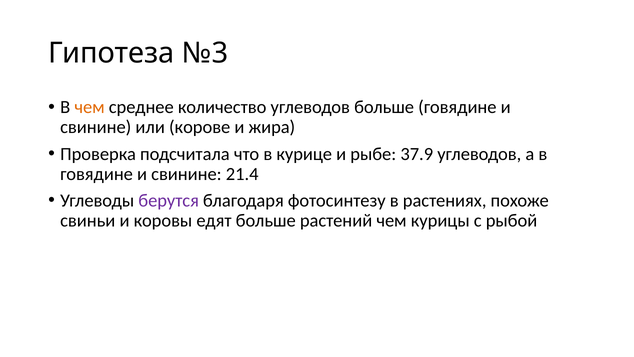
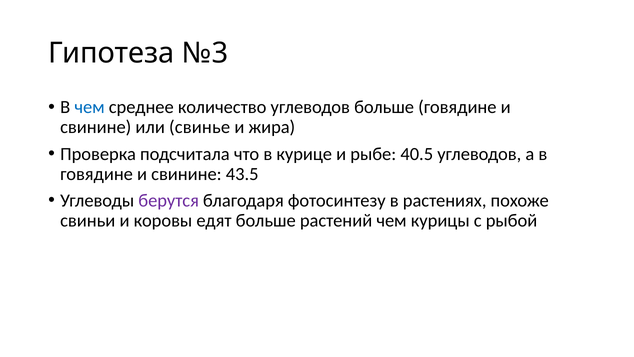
чем colour: orange -> blue (90, 107)
корове: корове -> свинье (200, 127)
37.9: 37.9 -> 40.5 (417, 154)
21.4: 21.4 -> 43.5 (242, 174)
